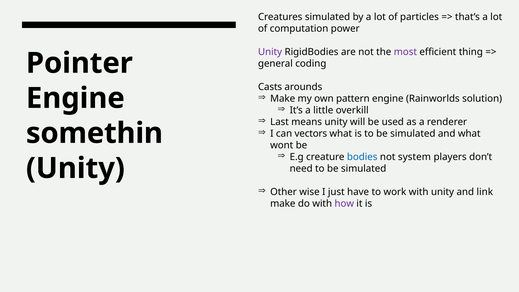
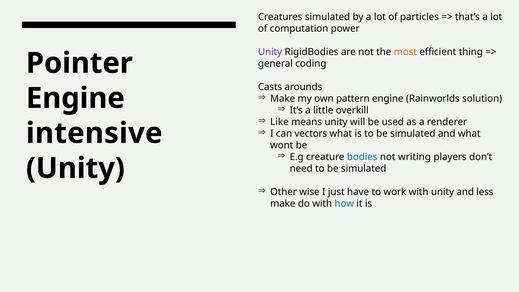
most colour: purple -> orange (405, 52)
Last: Last -> Like (279, 122)
somethin: somethin -> intensive (94, 133)
system: system -> writing (414, 157)
link: link -> less (485, 192)
how colour: purple -> blue (344, 204)
